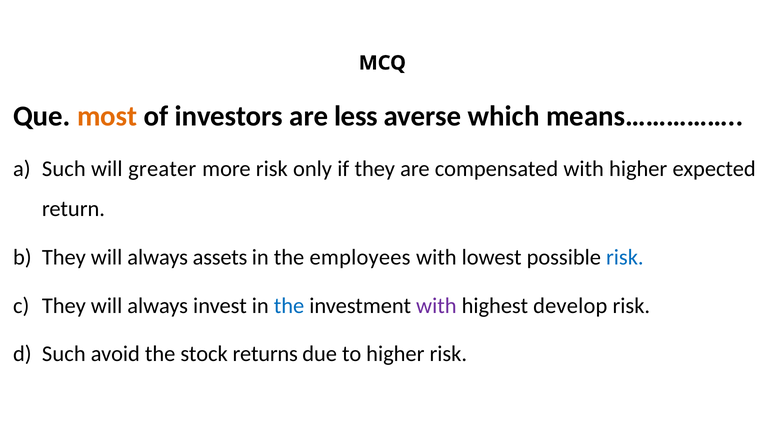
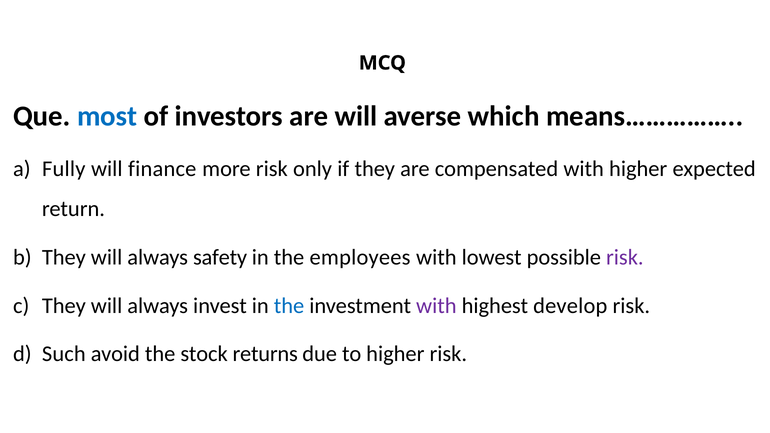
most colour: orange -> blue (107, 116)
are less: less -> will (356, 116)
Such: Such -> Fully (64, 169)
greater: greater -> finance (162, 169)
assets: assets -> safety (220, 257)
risk colour: blue -> purple (625, 257)
